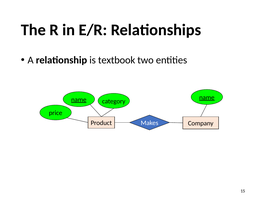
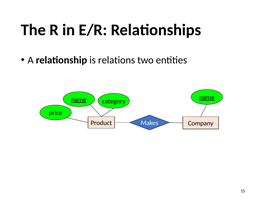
textbook: textbook -> relations (117, 60)
